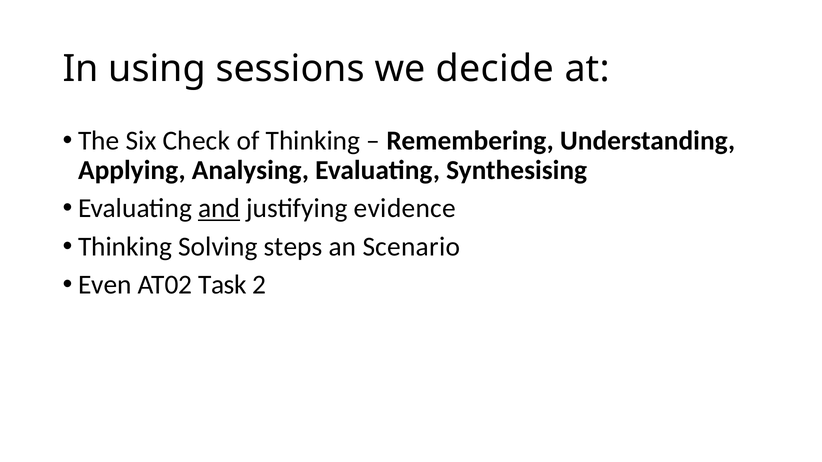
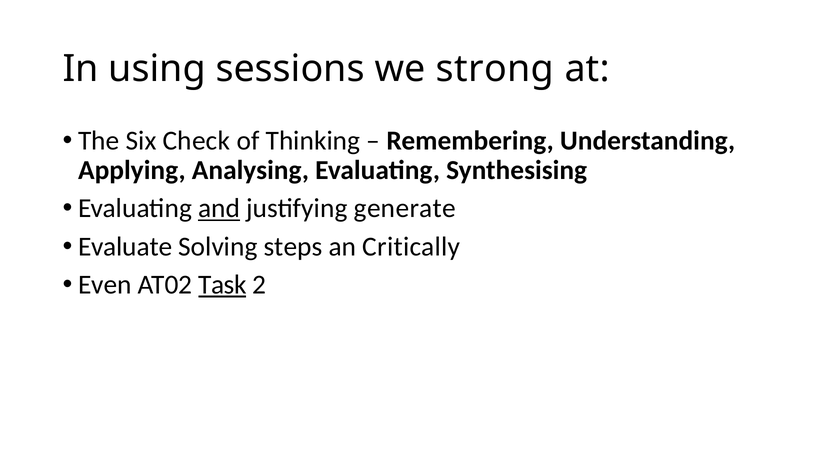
decide: decide -> strong (495, 69)
evidence: evidence -> generate (405, 209)
Thinking: Thinking -> Evaluate (125, 247)
Scenario: Scenario -> Critically (411, 247)
Task underline: none -> present (222, 285)
